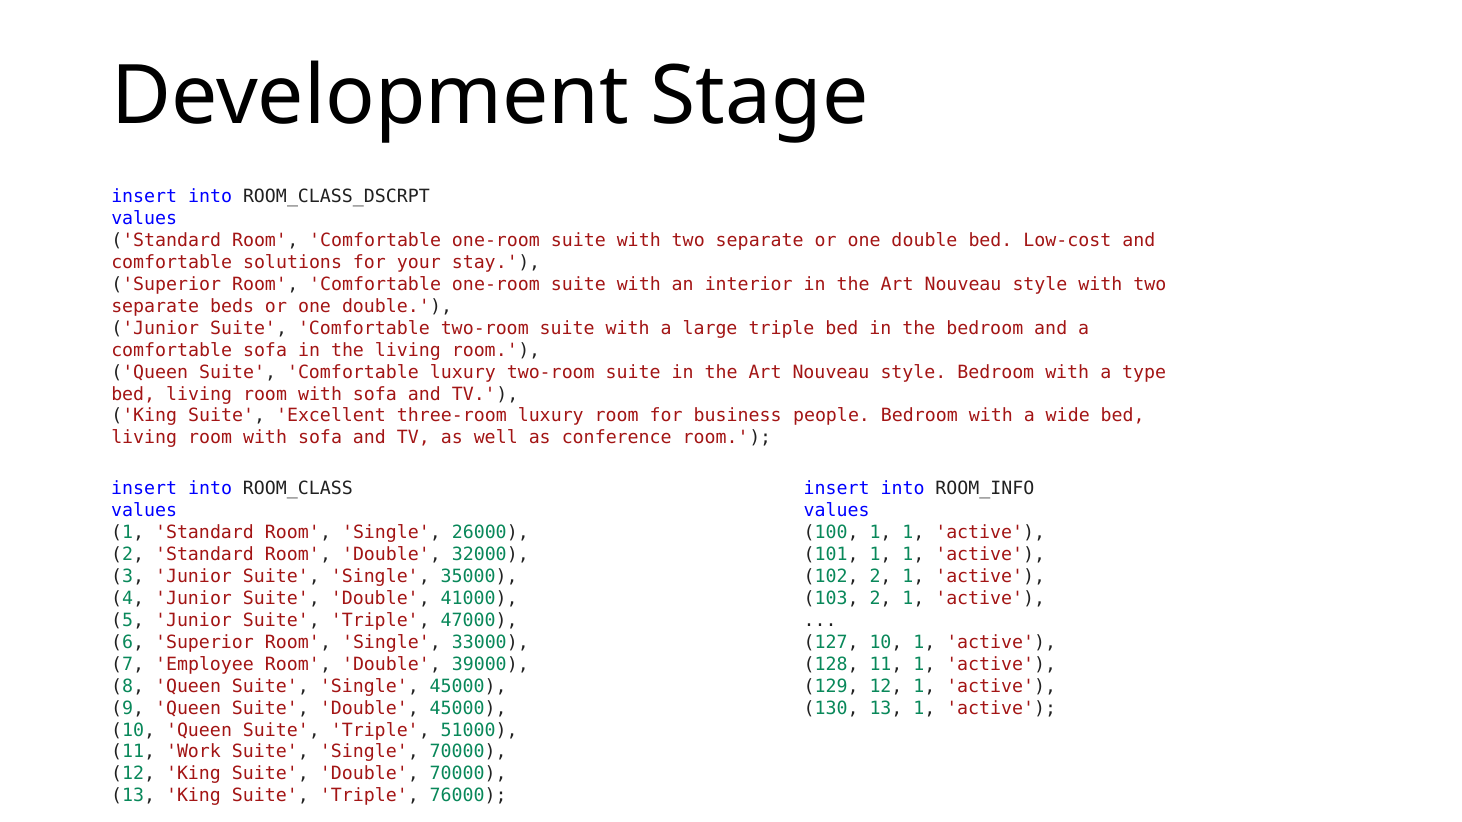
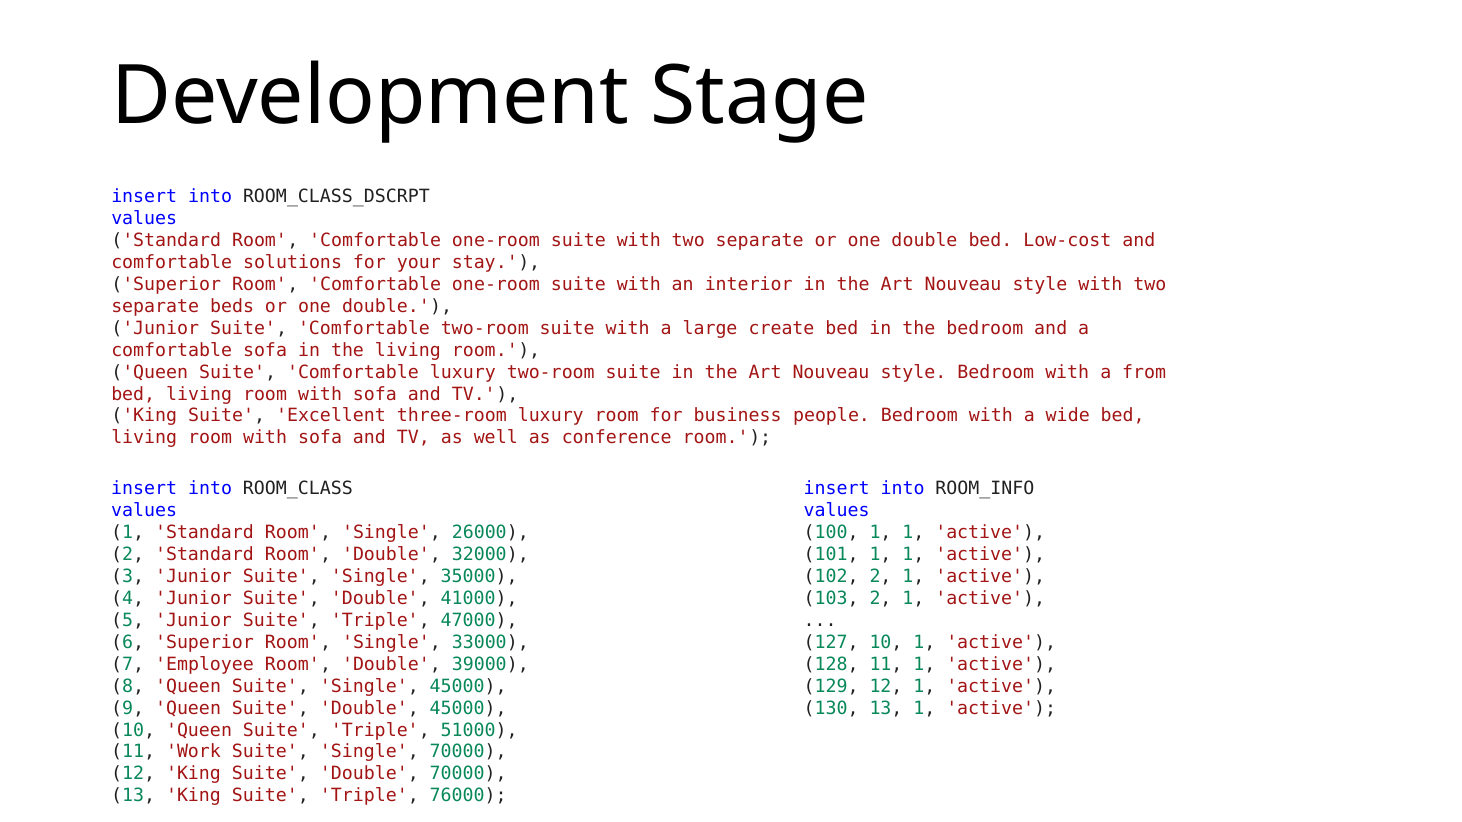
large triple: triple -> create (782, 328)
type: type -> from (1144, 372)
